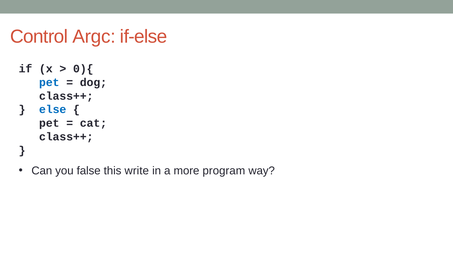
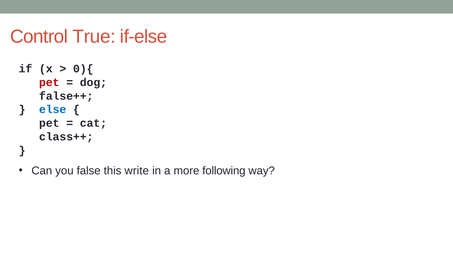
Argc: Argc -> True (94, 37)
pet colour: blue -> red (49, 82)
class++: class++ -> false++ (66, 96)
program: program -> following (224, 171)
